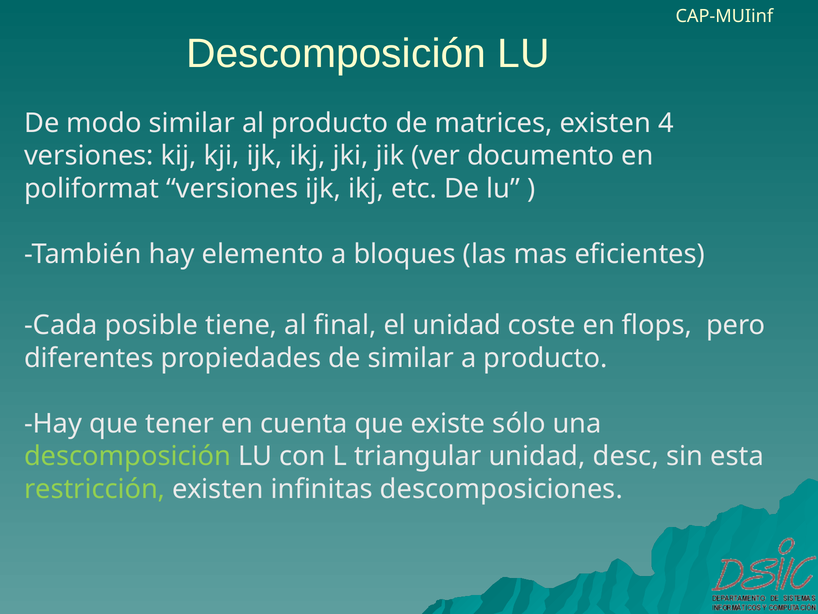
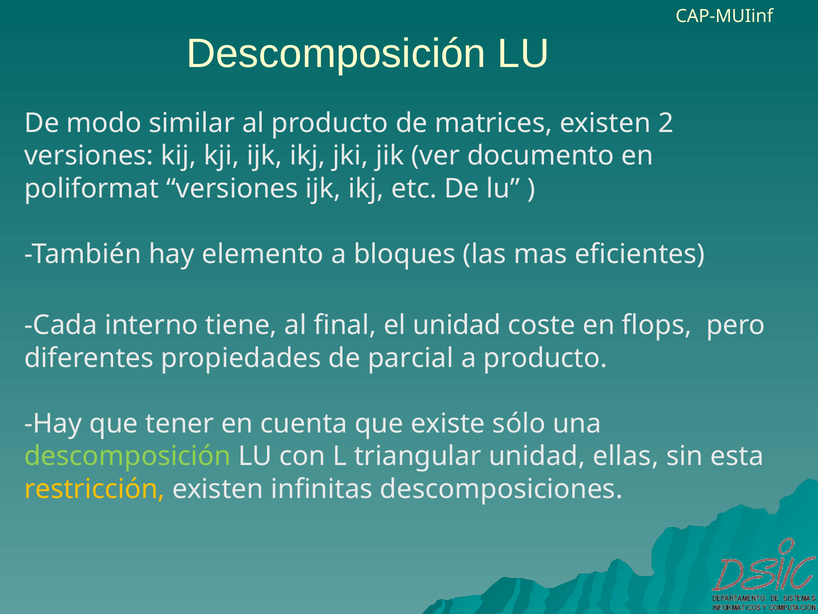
4: 4 -> 2 (666, 123)
posible: posible -> interno (151, 325)
de similar: similar -> parcial (411, 358)
desc: desc -> ellas (626, 456)
restricción colour: light green -> yellow (95, 489)
